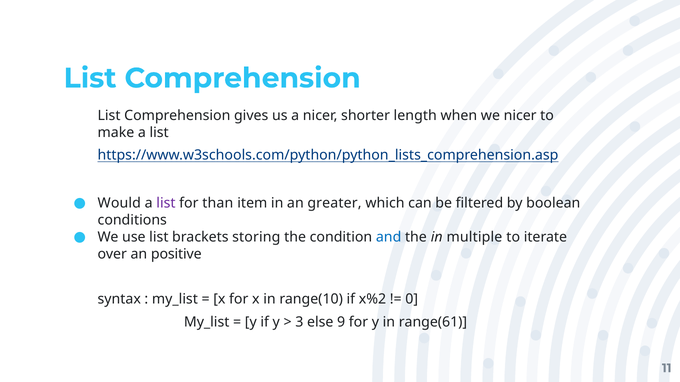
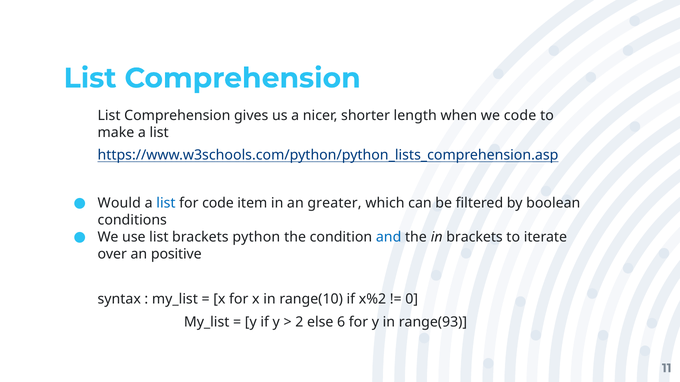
we nicer: nicer -> code (520, 116)
list colour: purple -> blue (166, 203)
for than: than -> code (218, 203)
storing: storing -> python (256, 237)
in multiple: multiple -> brackets (475, 237)
3: 3 -> 2 (299, 322)
9: 9 -> 6 (341, 322)
range(61: range(61 -> range(93 (433, 322)
